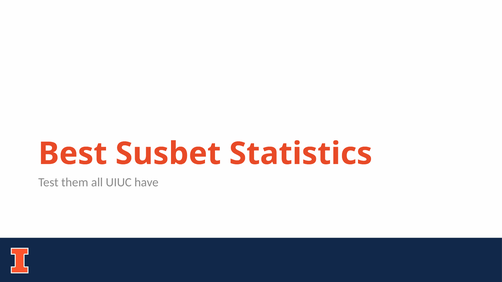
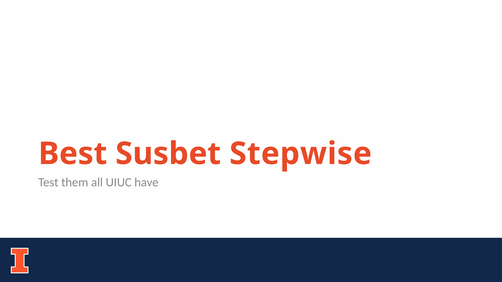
Statistics: Statistics -> Stepwise (301, 154)
